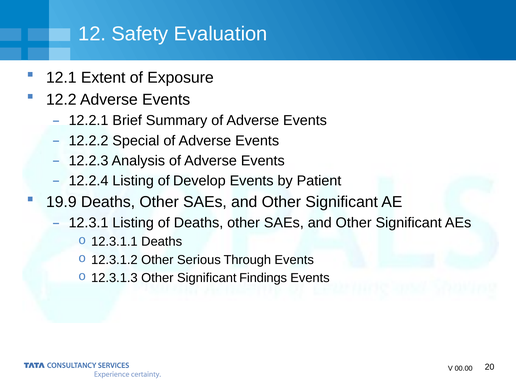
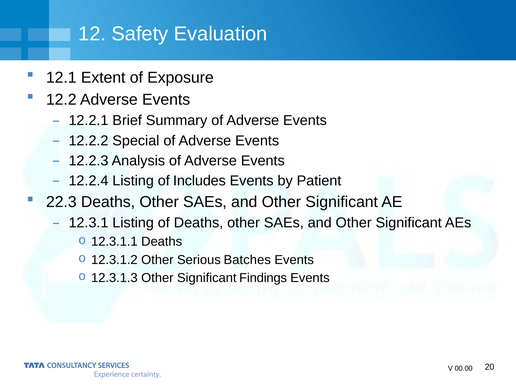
Develop: Develop -> Includes (199, 181)
19.9: 19.9 -> 22.3 (61, 202)
Through: Through -> Batches (247, 260)
